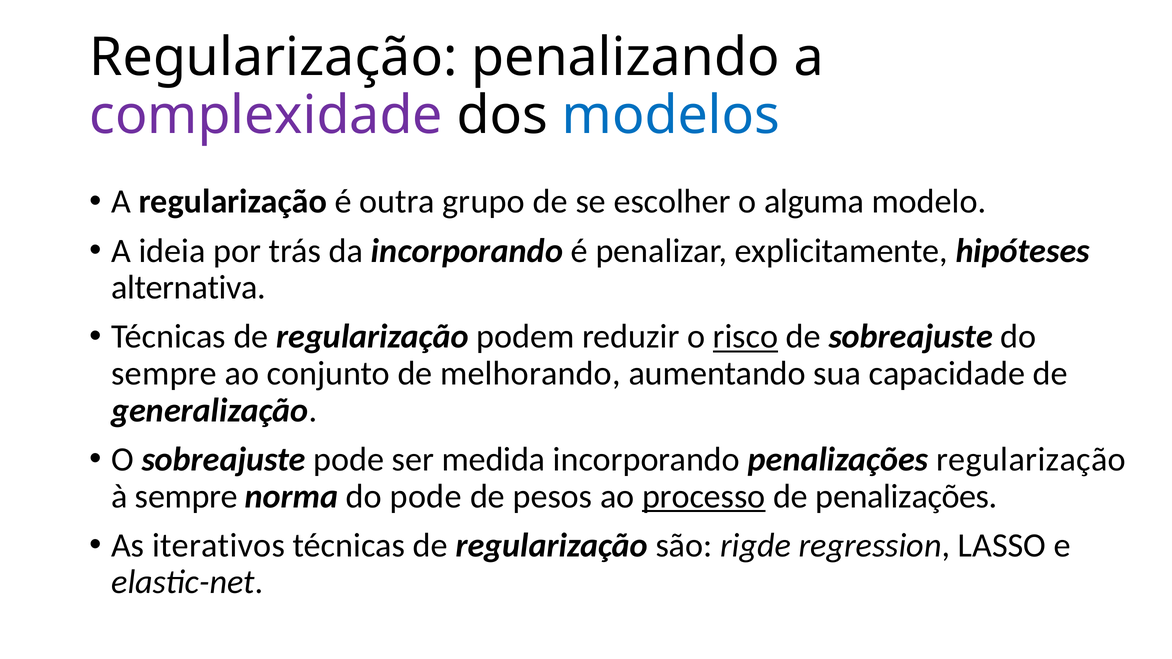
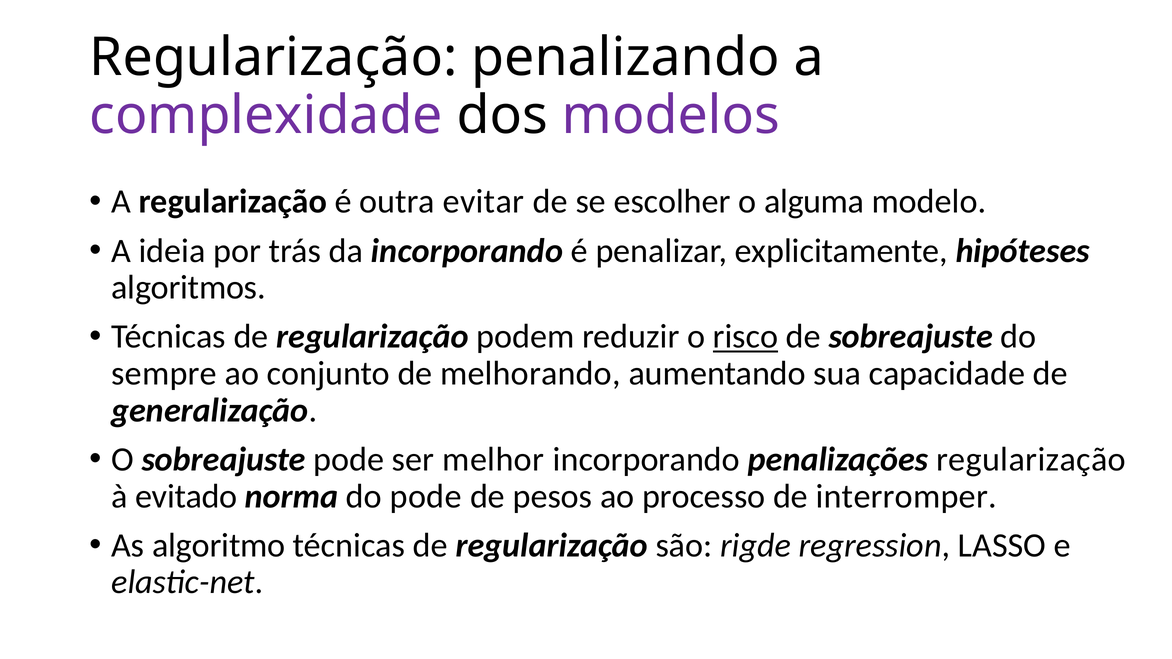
modelos colour: blue -> purple (671, 116)
grupo: grupo -> evitar (483, 202)
alternativa: alternativa -> algoritmos (188, 288)
medida: medida -> melhor (493, 460)
à sempre: sempre -> evitado (186, 496)
processo underline: present -> none (704, 496)
de penalizações: penalizações -> interromper (906, 496)
iterativos: iterativos -> algoritmo (219, 545)
